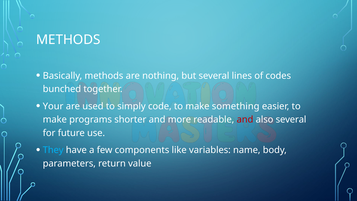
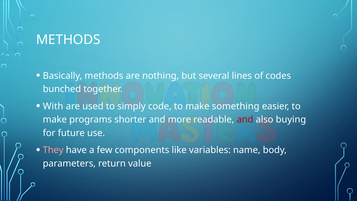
Your: Your -> With (53, 106)
also several: several -> buying (291, 120)
They colour: light blue -> pink (53, 150)
